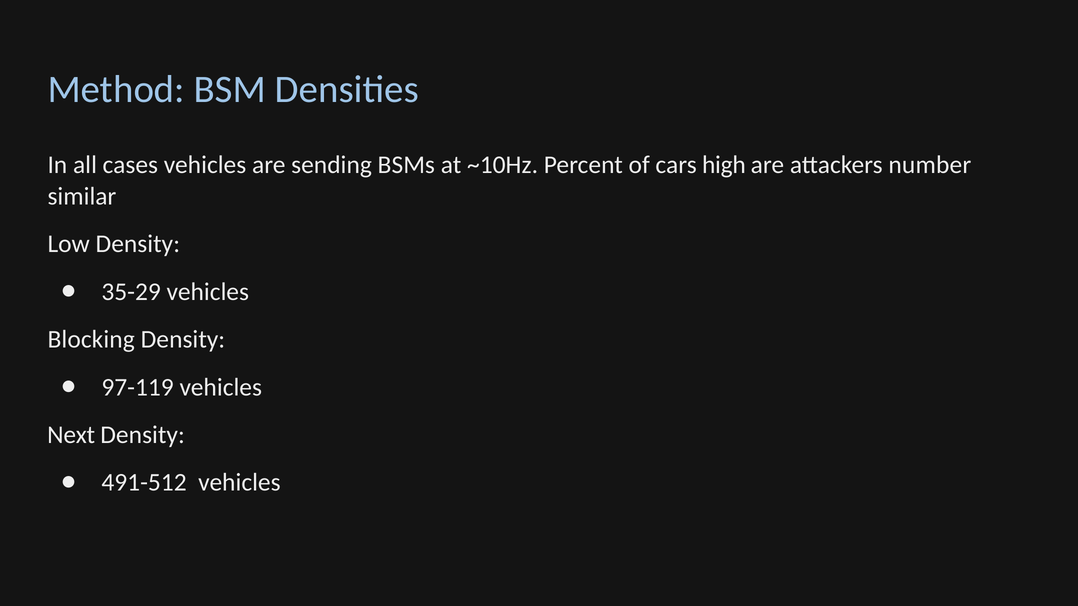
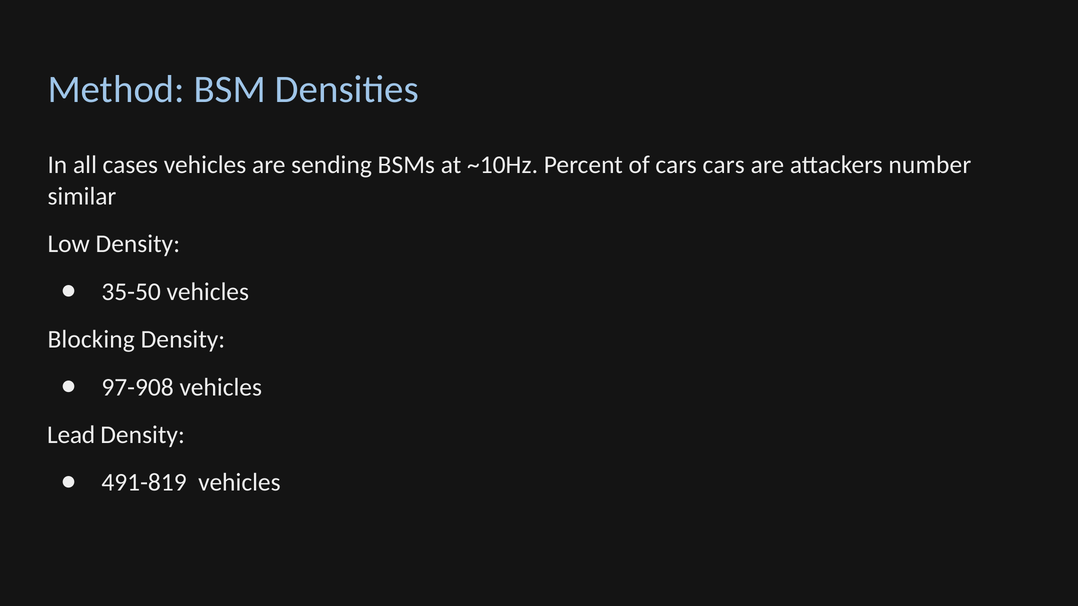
cars high: high -> cars (724, 165)
35-29: 35-29 -> 35-50 (131, 292)
97-119: 97-119 -> 97-908 (138, 387)
Next: Next -> Lead (71, 435)
491-512: 491-512 -> 491-819 (144, 483)
